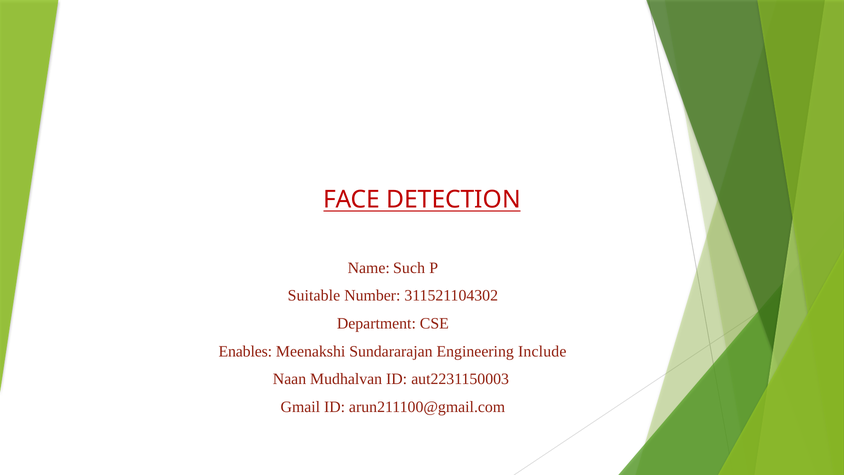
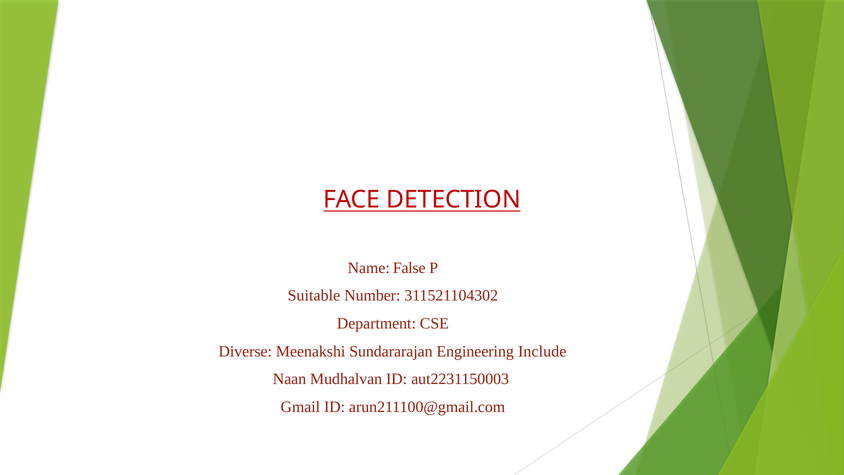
Such: Such -> False (409, 268)
Enables: Enables -> Diverse (245, 351)
